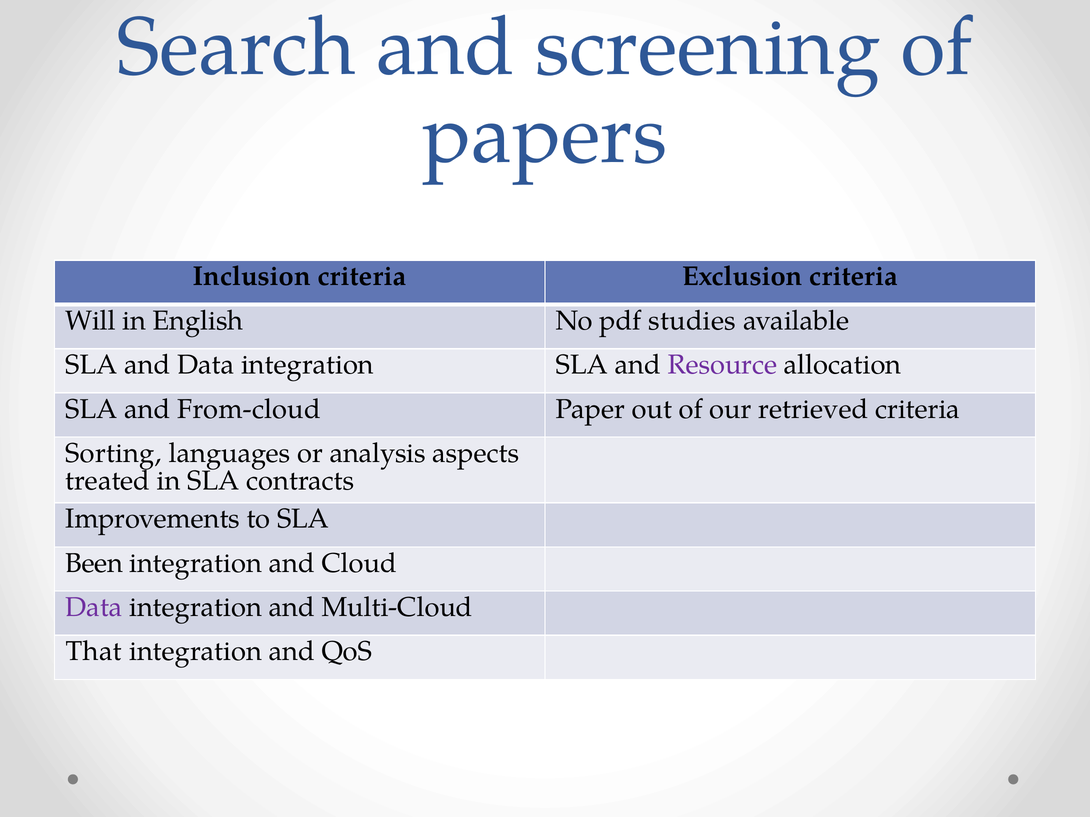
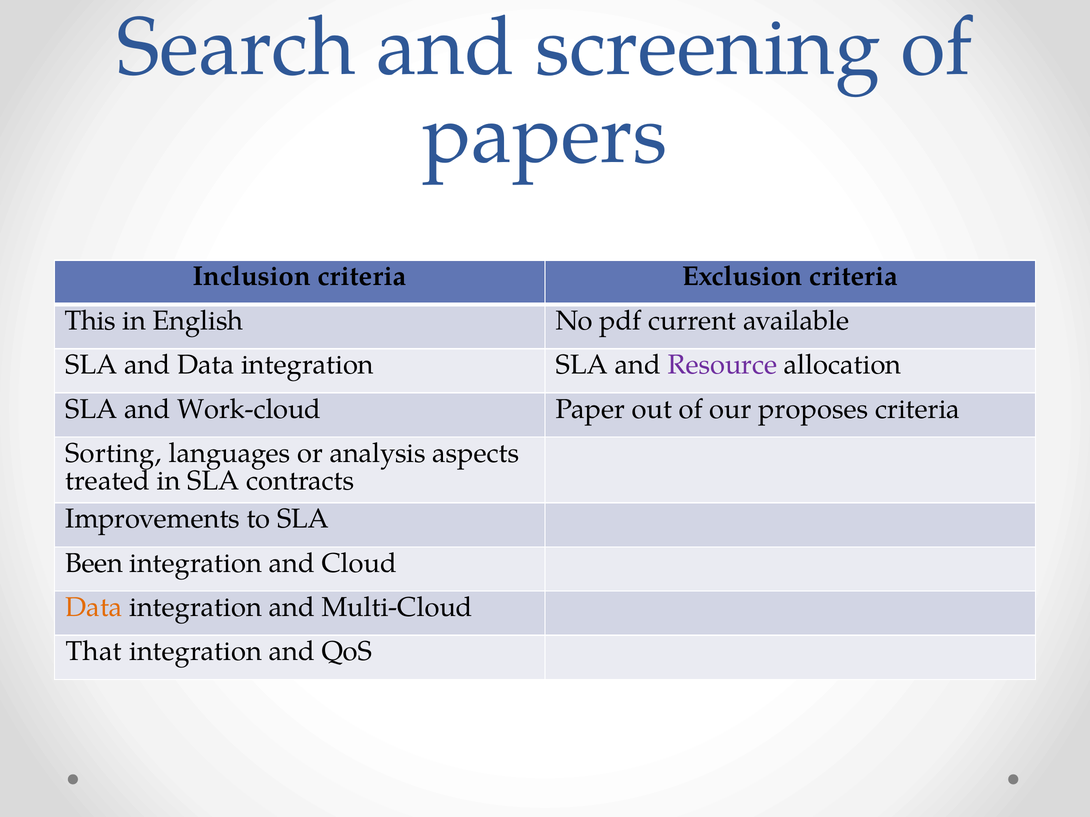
Will: Will -> This (90, 321)
studies: studies -> current (692, 321)
From-cloud: From-cloud -> Work-cloud (249, 409)
retrieved: retrieved -> proposes (813, 409)
Data colour: purple -> orange (94, 608)
